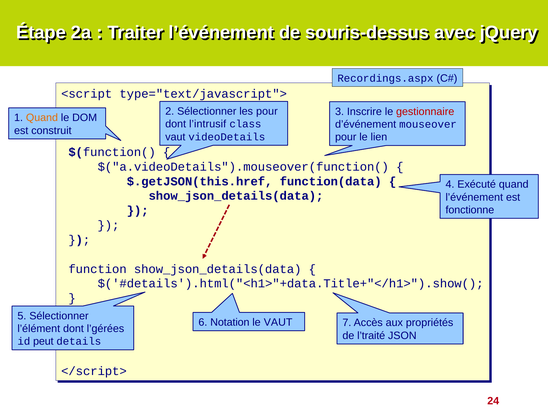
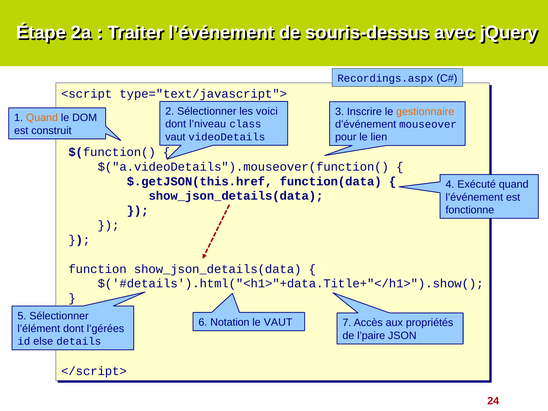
les pour: pour -> voici (267, 111)
gestionnaire colour: red -> orange (425, 112)
l’intrusif: l’intrusif -> l’niveau (208, 124)
l’traité: l’traité -> l’paire (371, 336)
peut: peut -> else (43, 341)
